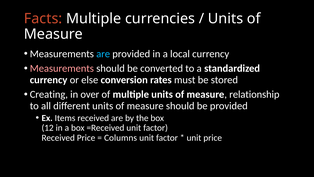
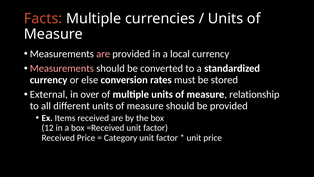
are colour: light blue -> pink (103, 54)
Creating: Creating -> External (49, 94)
Columns: Columns -> Category (121, 138)
